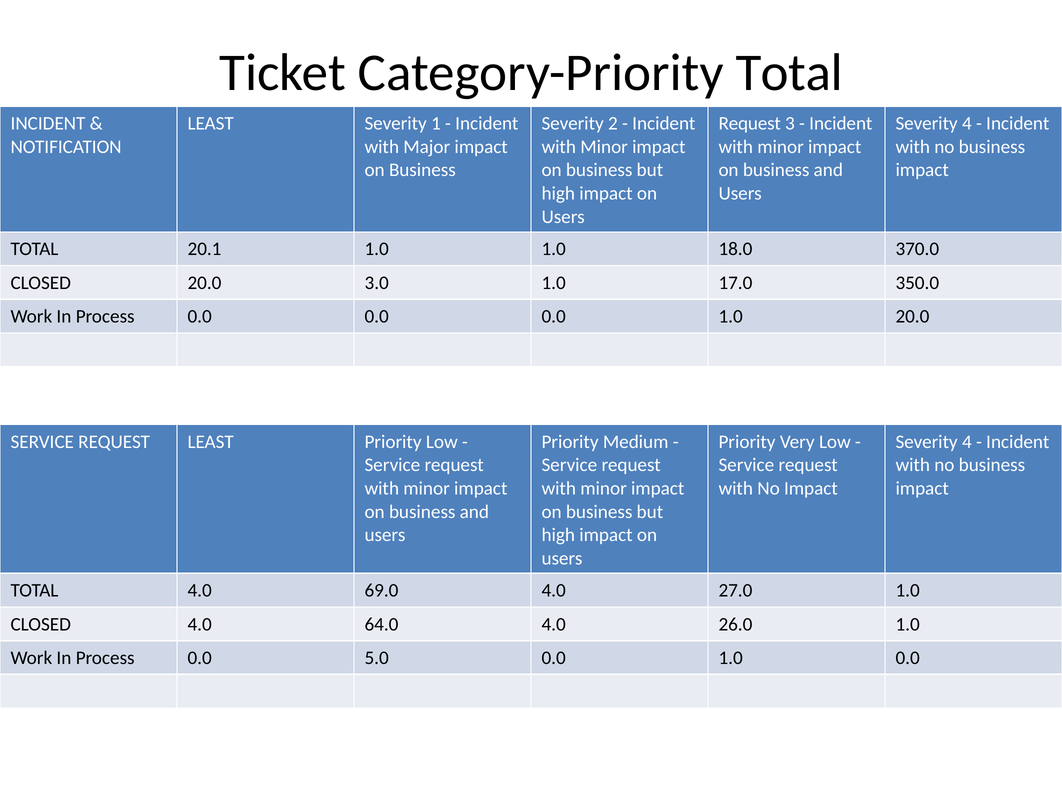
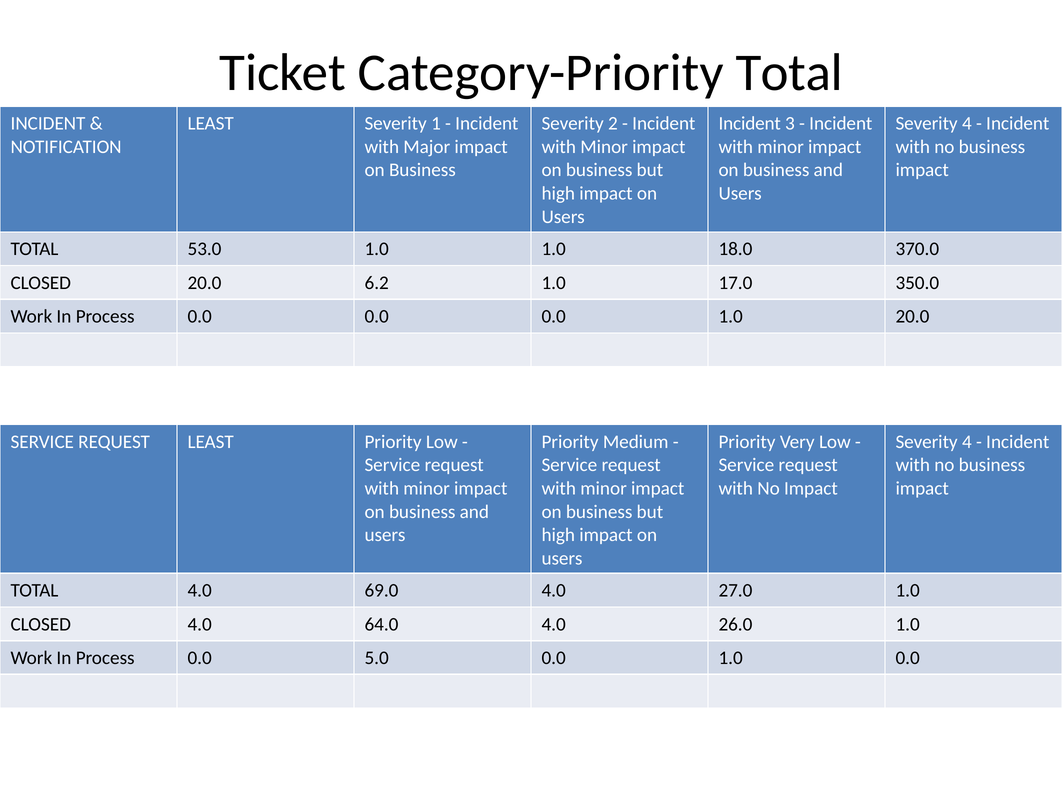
Request: Request -> Incident (750, 123)
20.1: 20.1 -> 53.0 (205, 249)
3.0: 3.0 -> 6.2 (377, 283)
